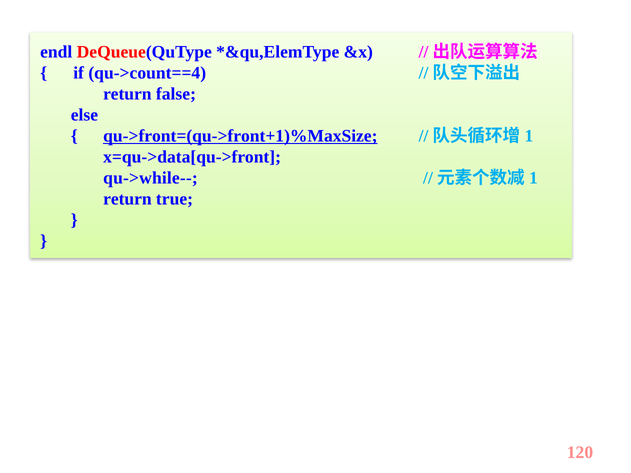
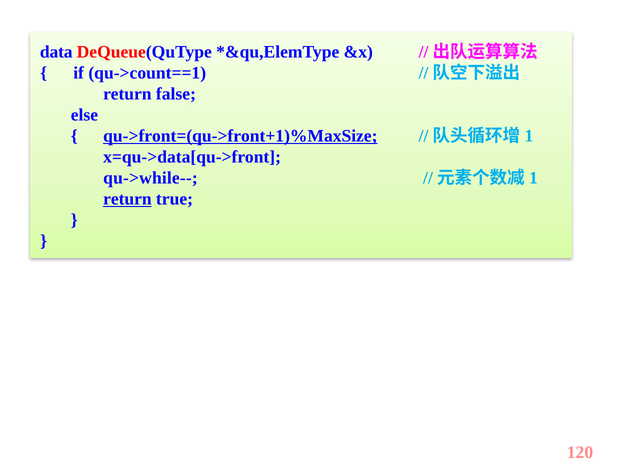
endl: endl -> data (56, 52)
qu->count==4: qu->count==4 -> qu->count==1 (147, 73)
return underline: none -> present (127, 199)
